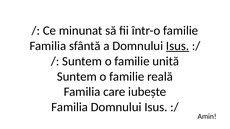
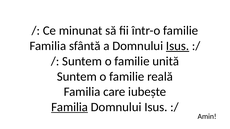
Familia underline: none -> present (70, 107)
